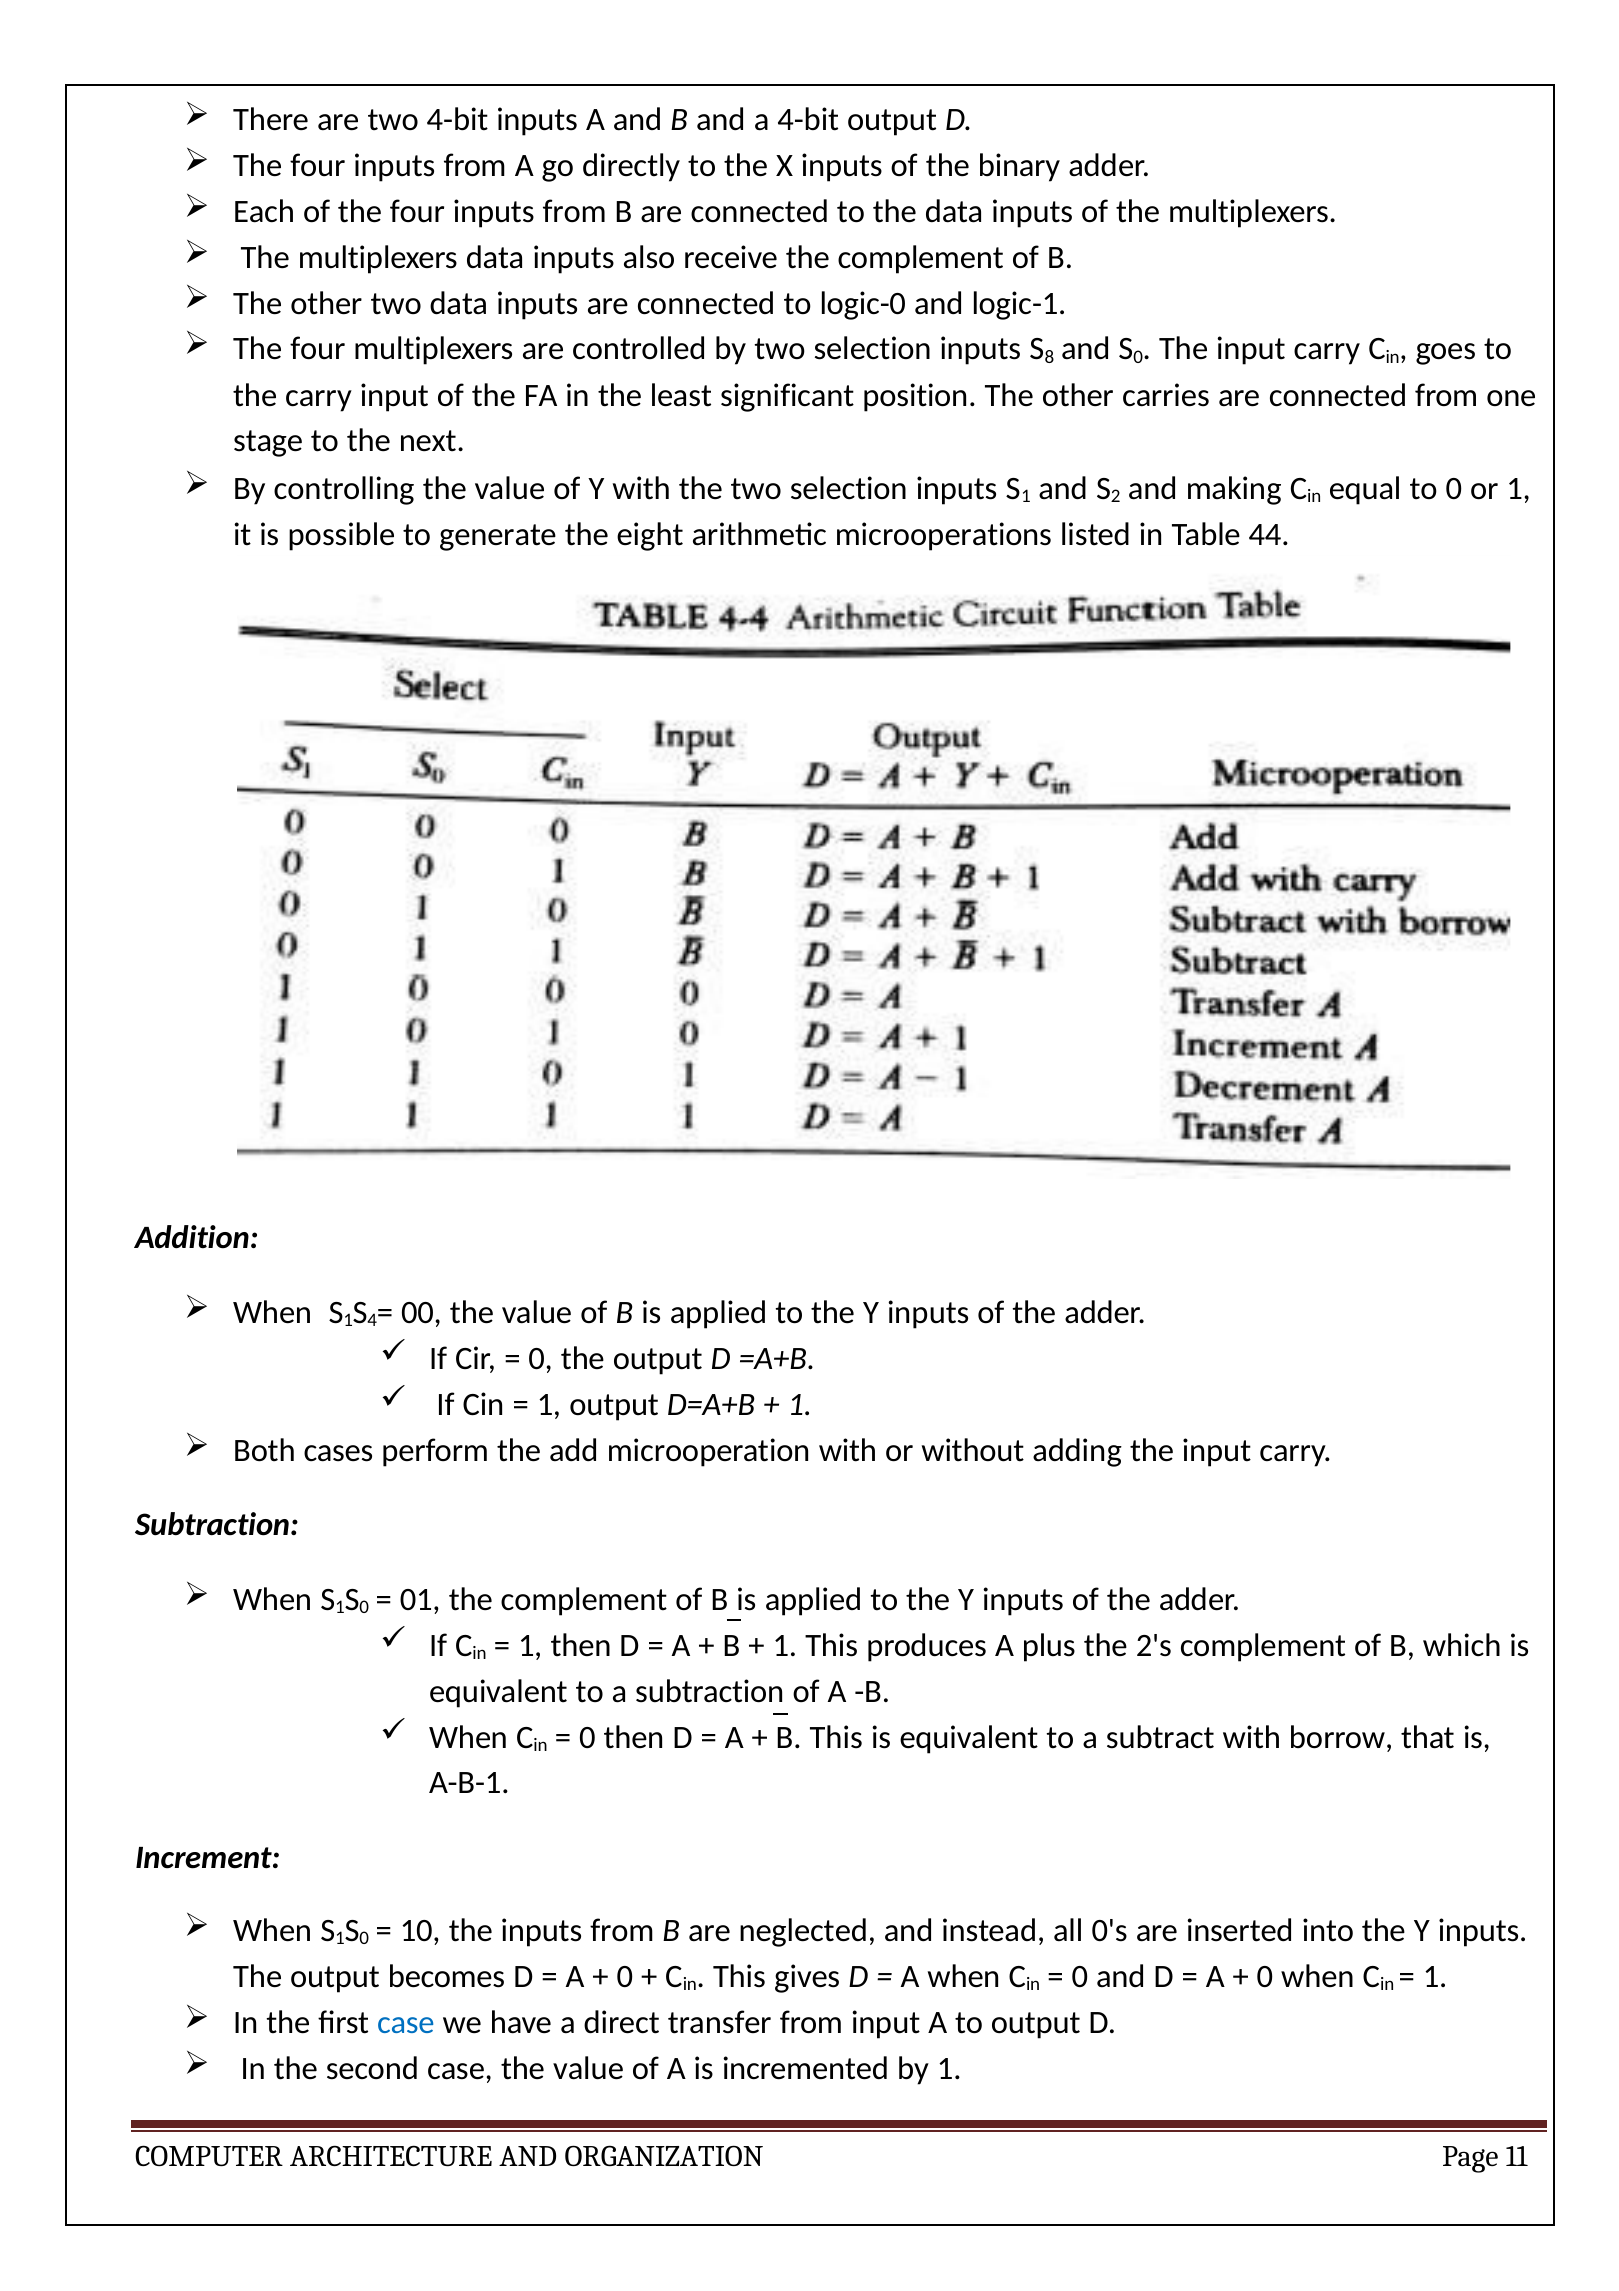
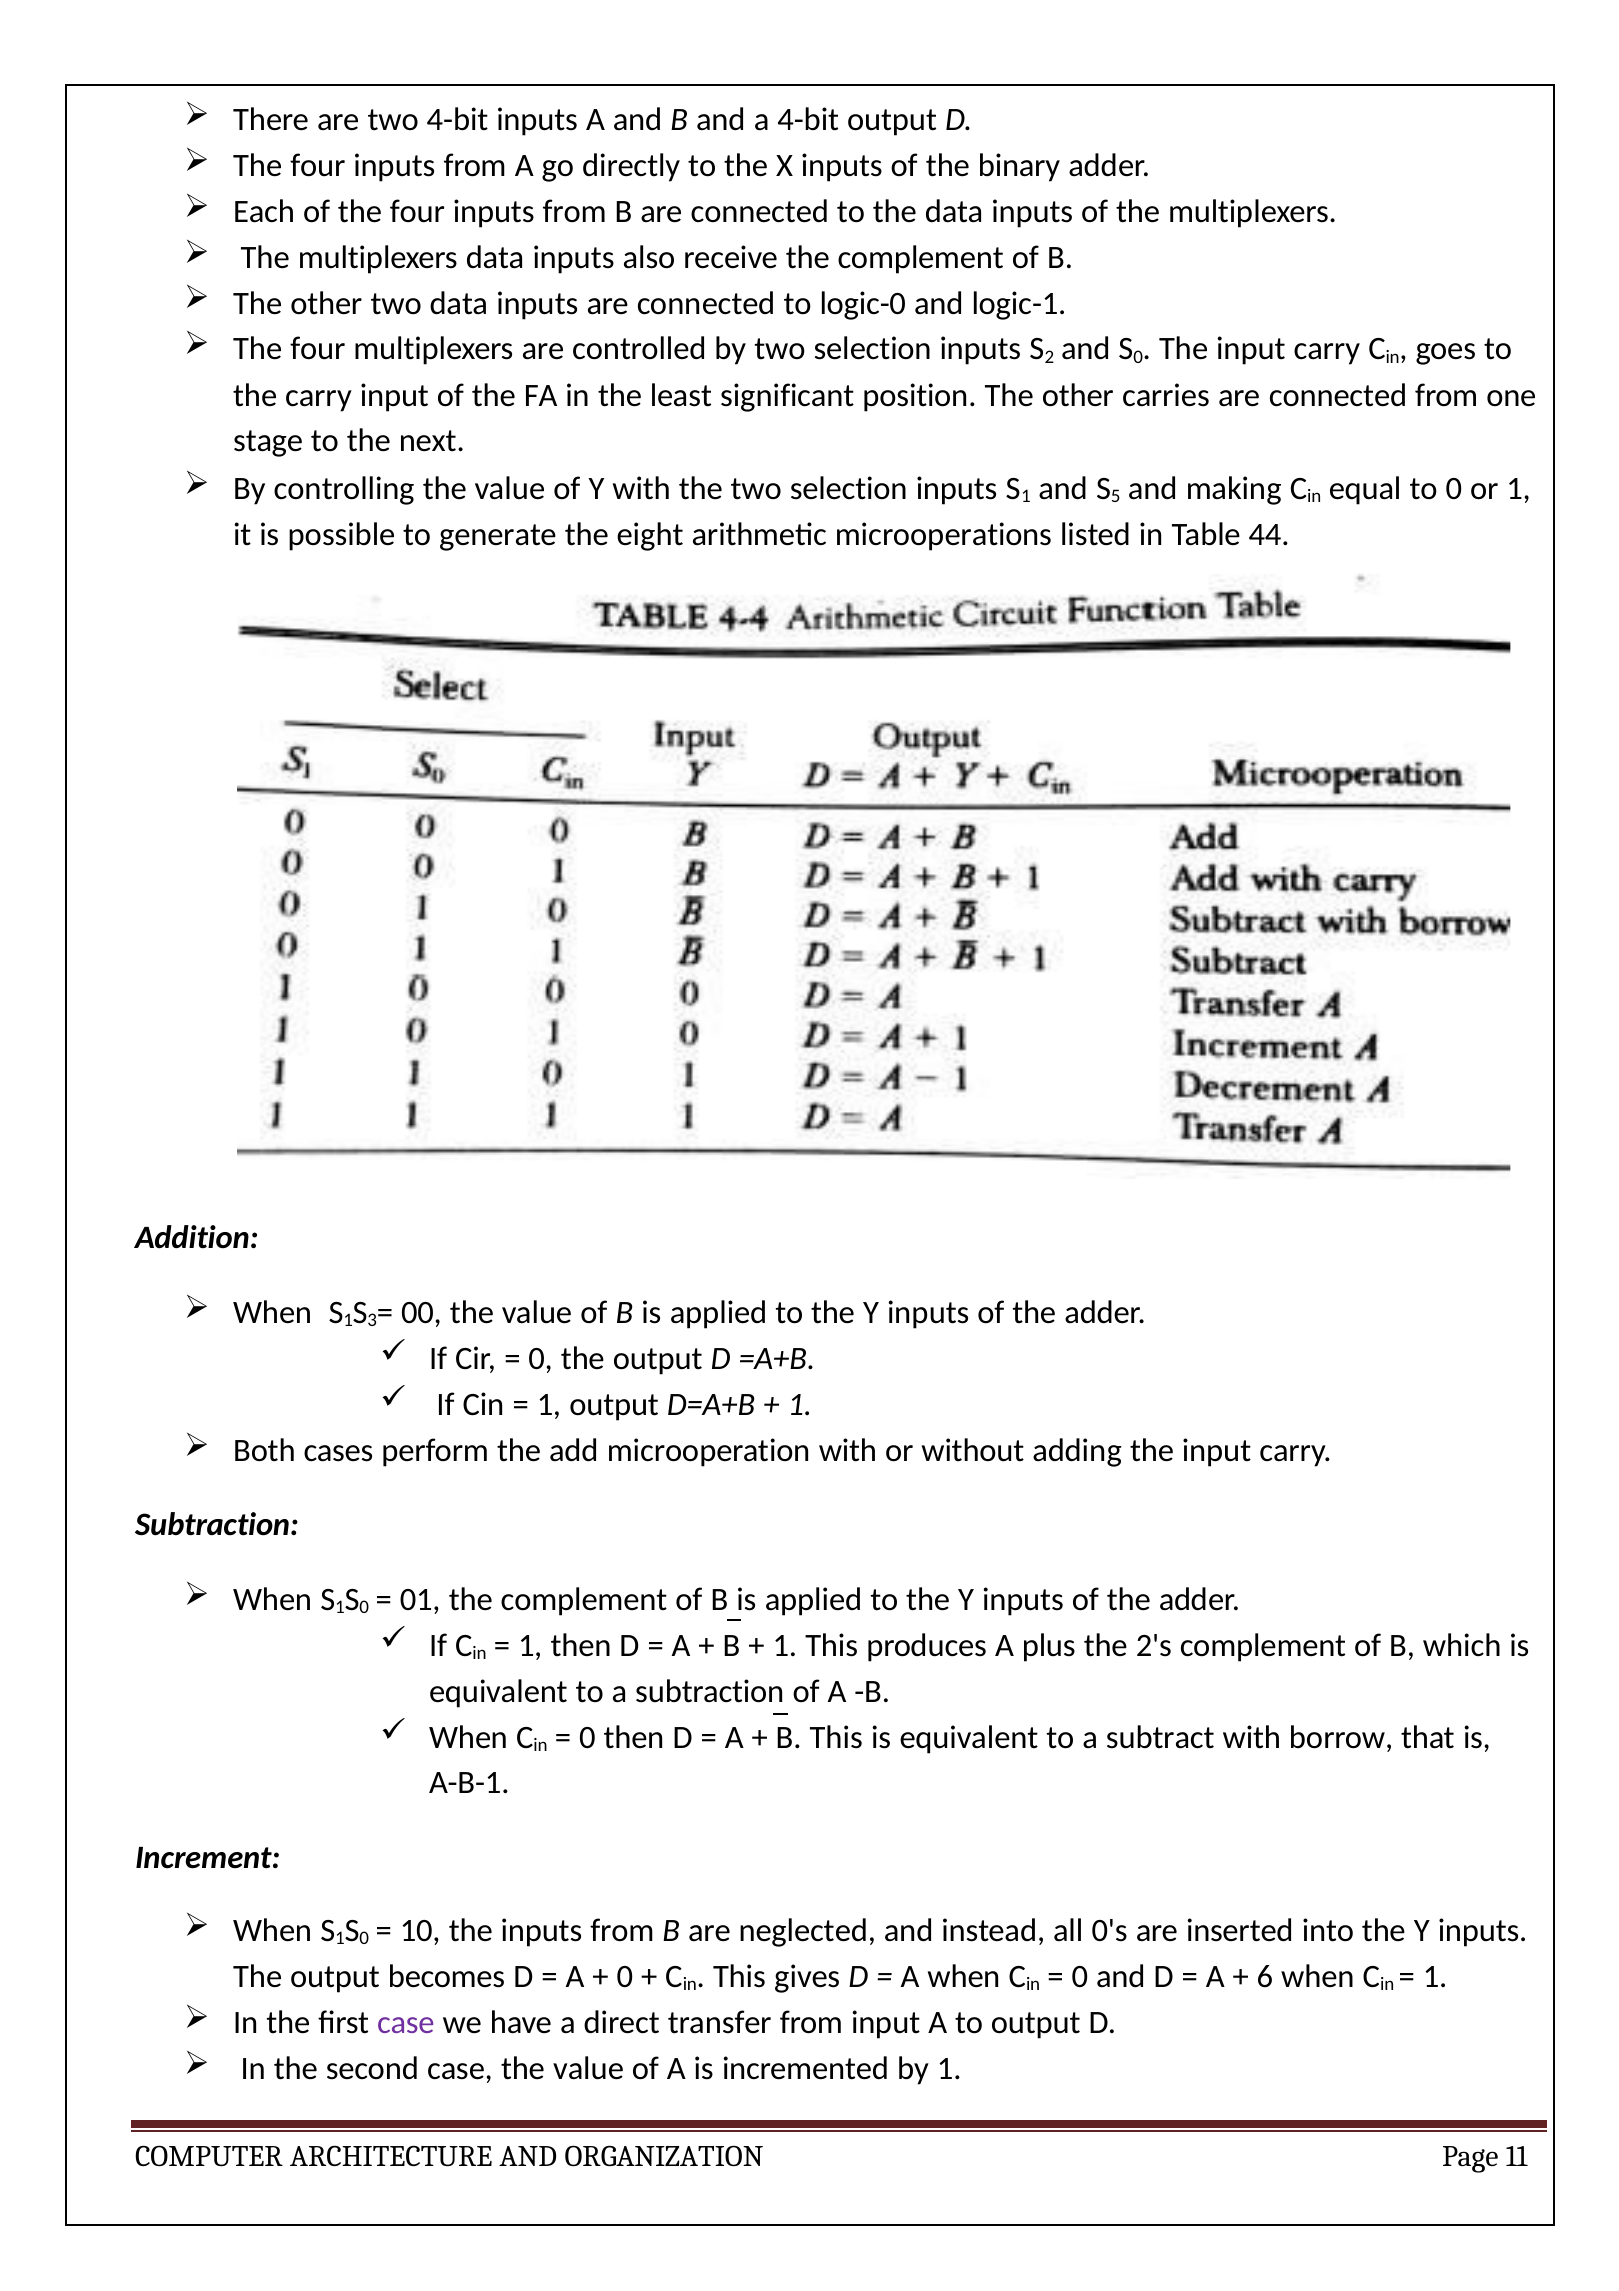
8: 8 -> 2 (1049, 357)
2: 2 -> 5 (1116, 496)
4: 4 -> 3 (372, 1320)
0: 0 -> 6 (1265, 1977)
case colour: blue -> purple (406, 2023)
